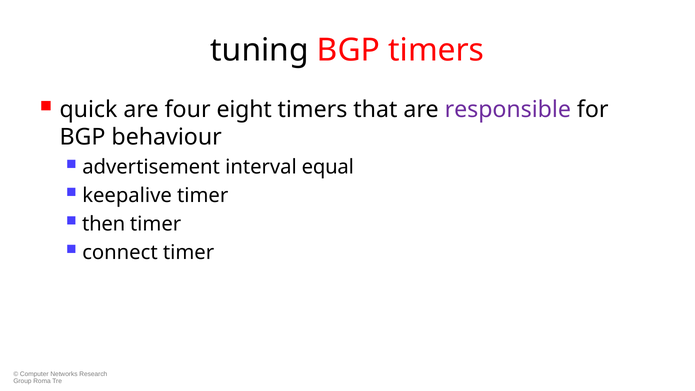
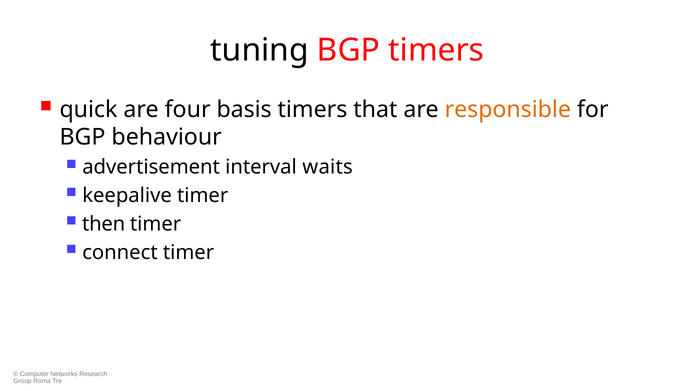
eight: eight -> basis (244, 109)
responsible colour: purple -> orange (508, 109)
equal: equal -> waits (328, 167)
